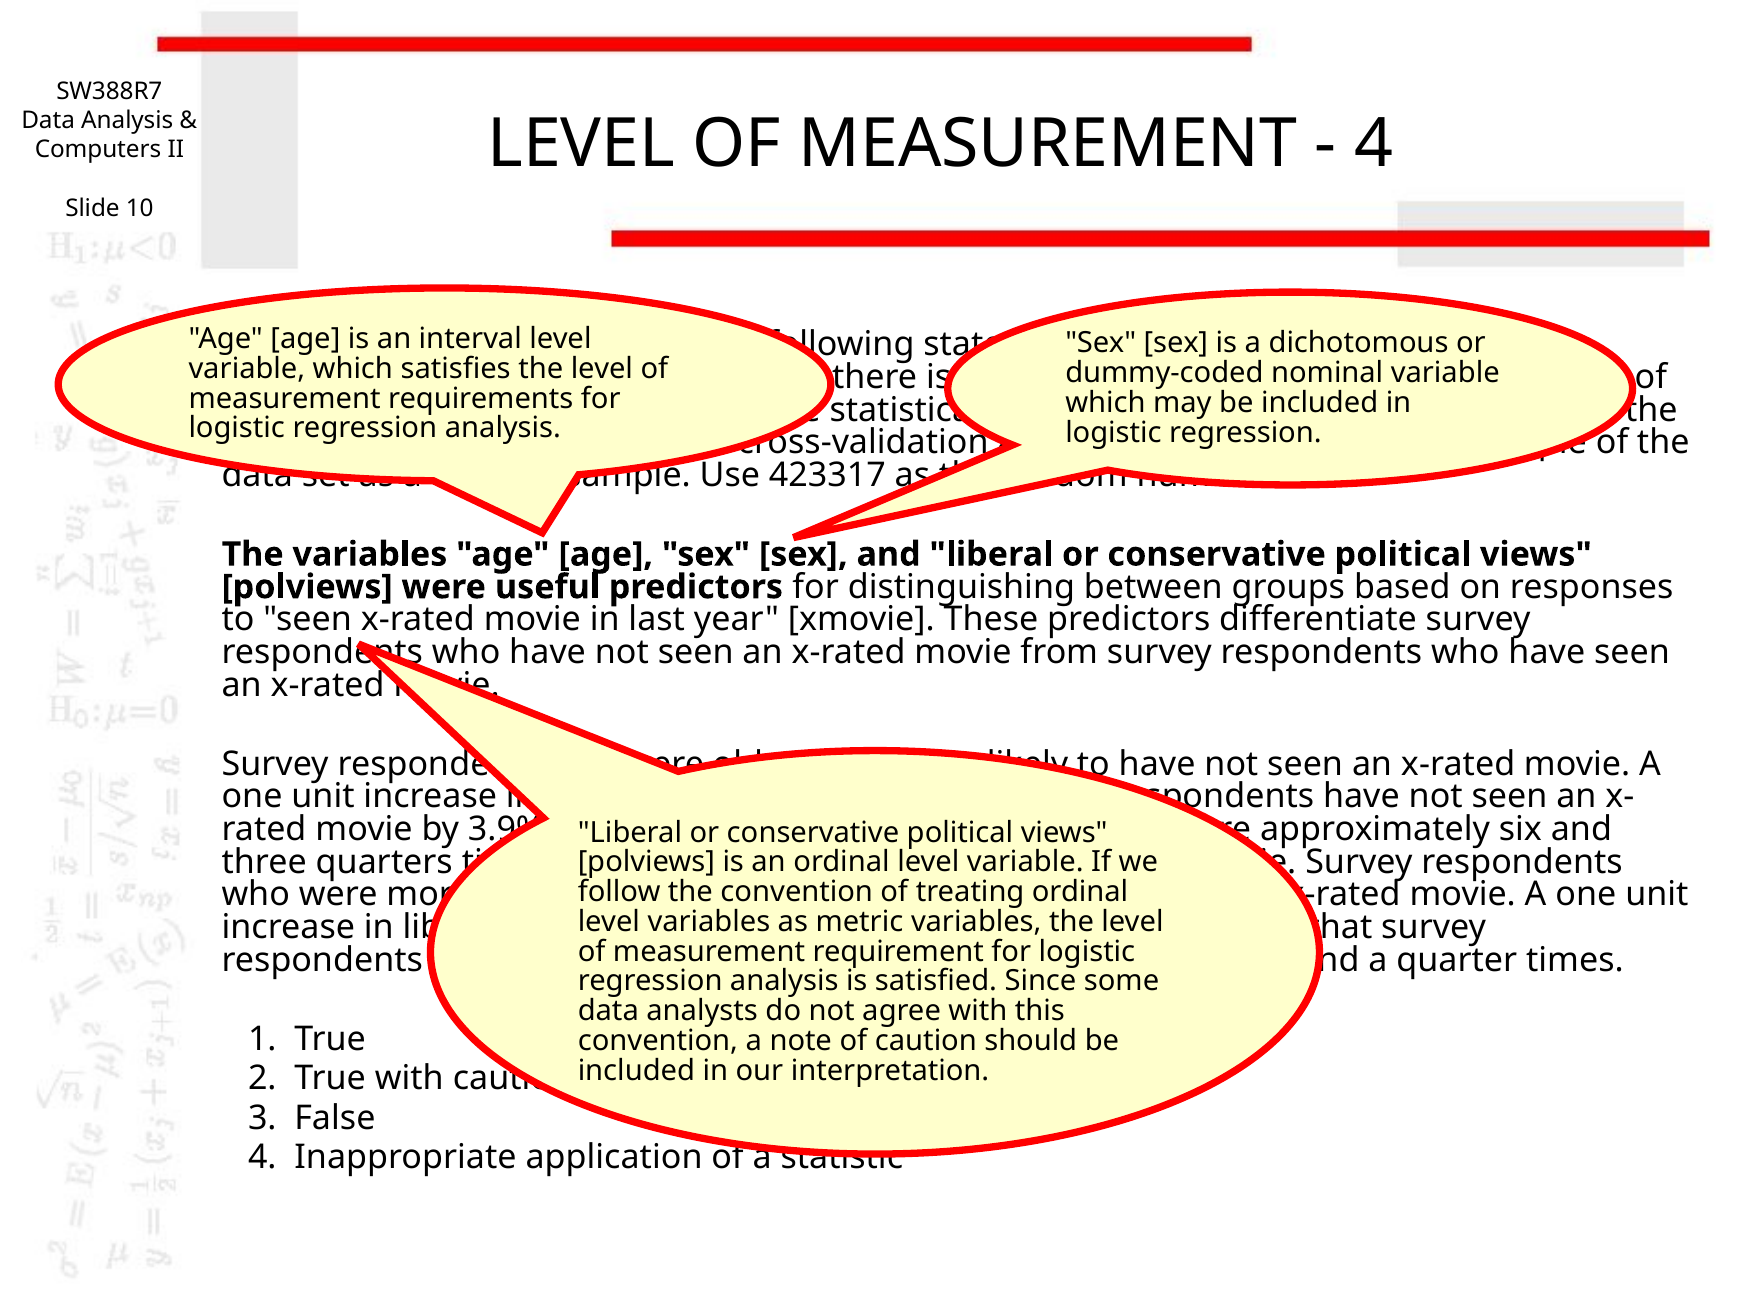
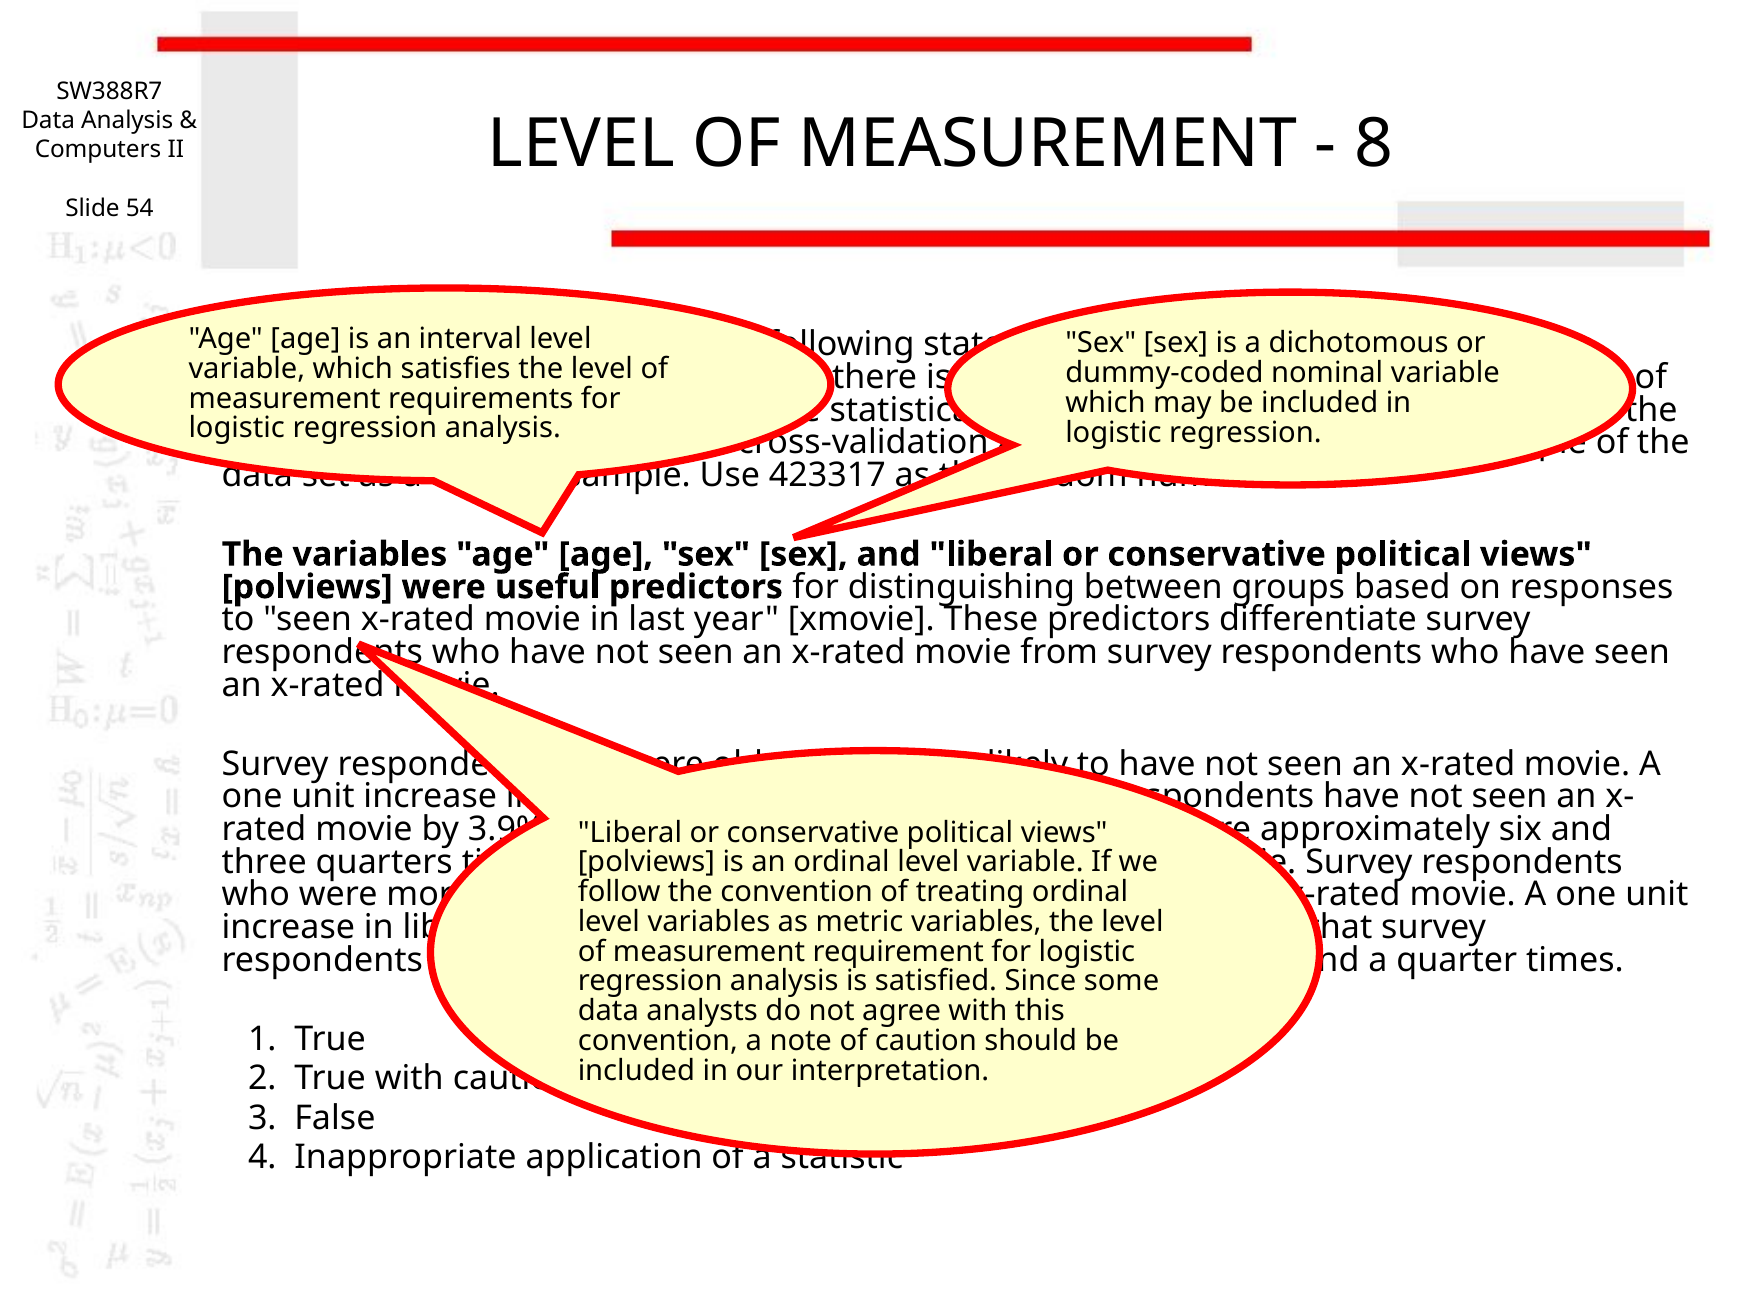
4: 4 -> 8 (1374, 144)
10: 10 -> 54 (140, 208)
